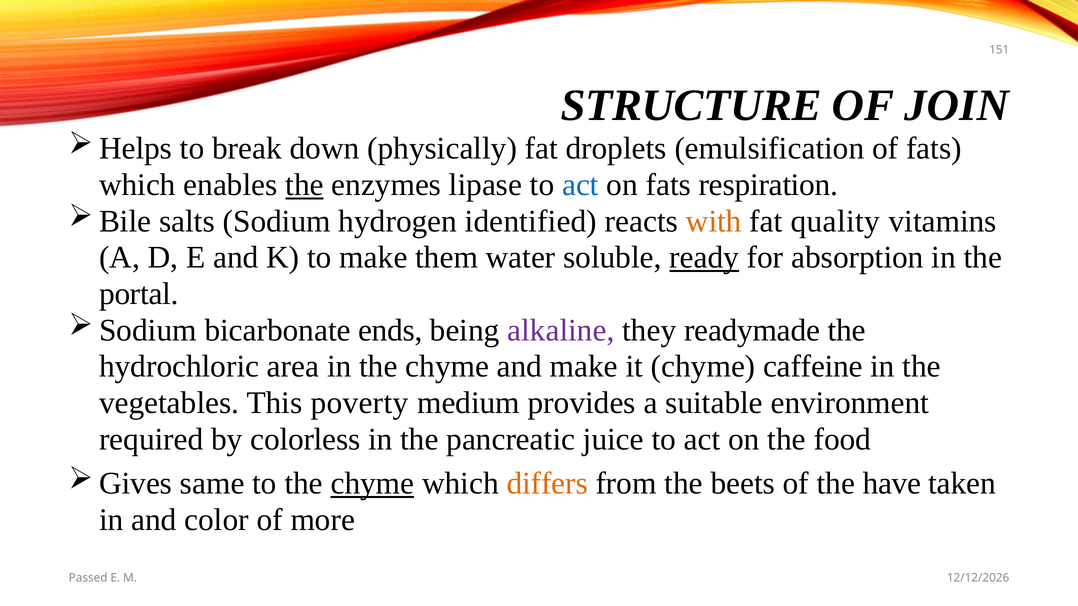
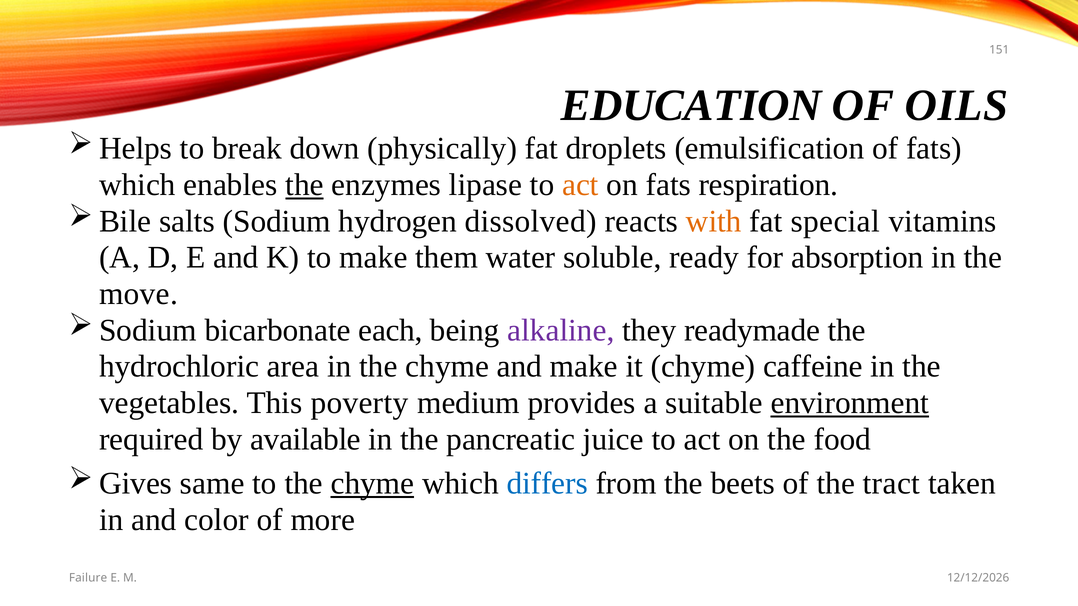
STRUCTURE: STRUCTURE -> EDUCATION (691, 105)
JOIN: JOIN -> OILS (956, 105)
act colour: blue -> orange (580, 185)
identified: identified -> dissolved (531, 221)
quality: quality -> special (835, 221)
ready underline: present -> none (704, 258)
portal: portal -> move (138, 294)
ends: ends -> each (390, 330)
environment underline: none -> present (850, 403)
colorless: colorless -> available (306, 439)
differs colour: orange -> blue (547, 484)
have: have -> tract (891, 484)
Passed: Passed -> Failure (88, 578)
